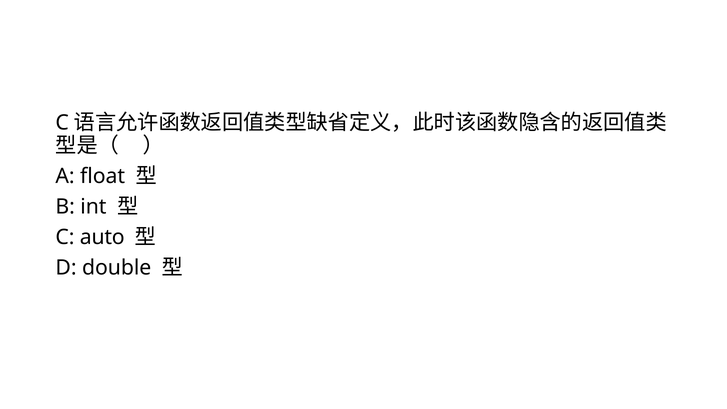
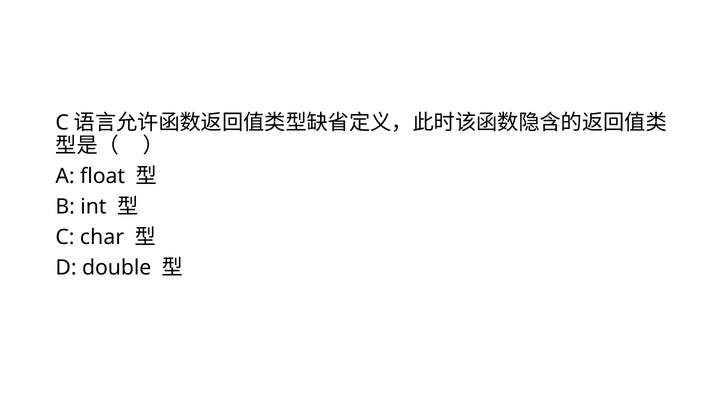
auto: auto -> char (102, 237)
